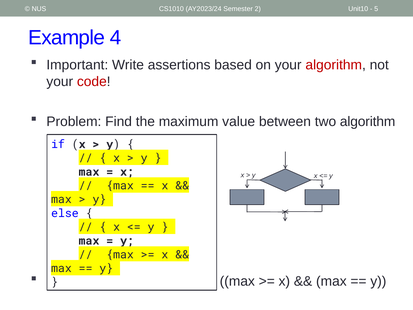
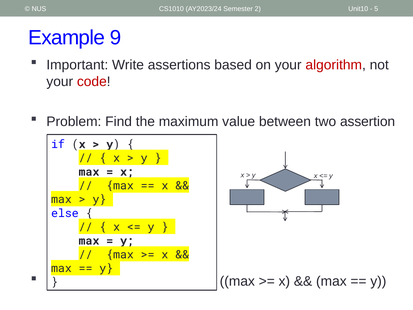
4: 4 -> 9 (115, 38)
two algorithm: algorithm -> assertion (368, 121)
